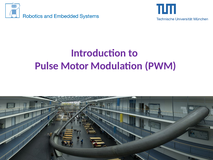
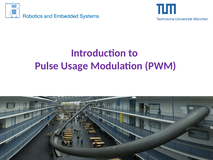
Motor: Motor -> Usage (74, 66)
